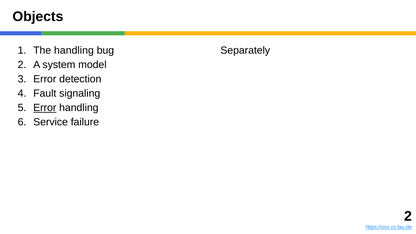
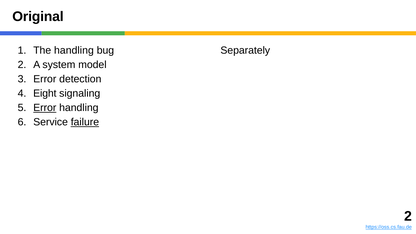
Objects: Objects -> Original (38, 17)
Fault: Fault -> Eight (45, 93)
failure underline: none -> present (85, 122)
